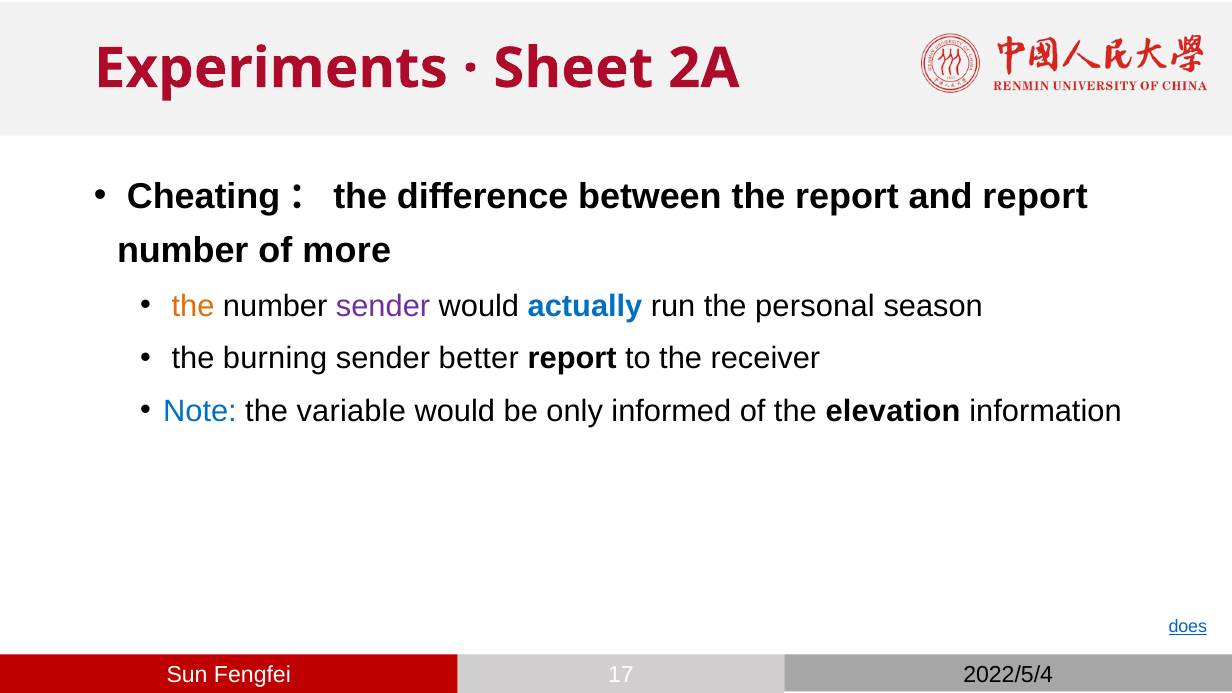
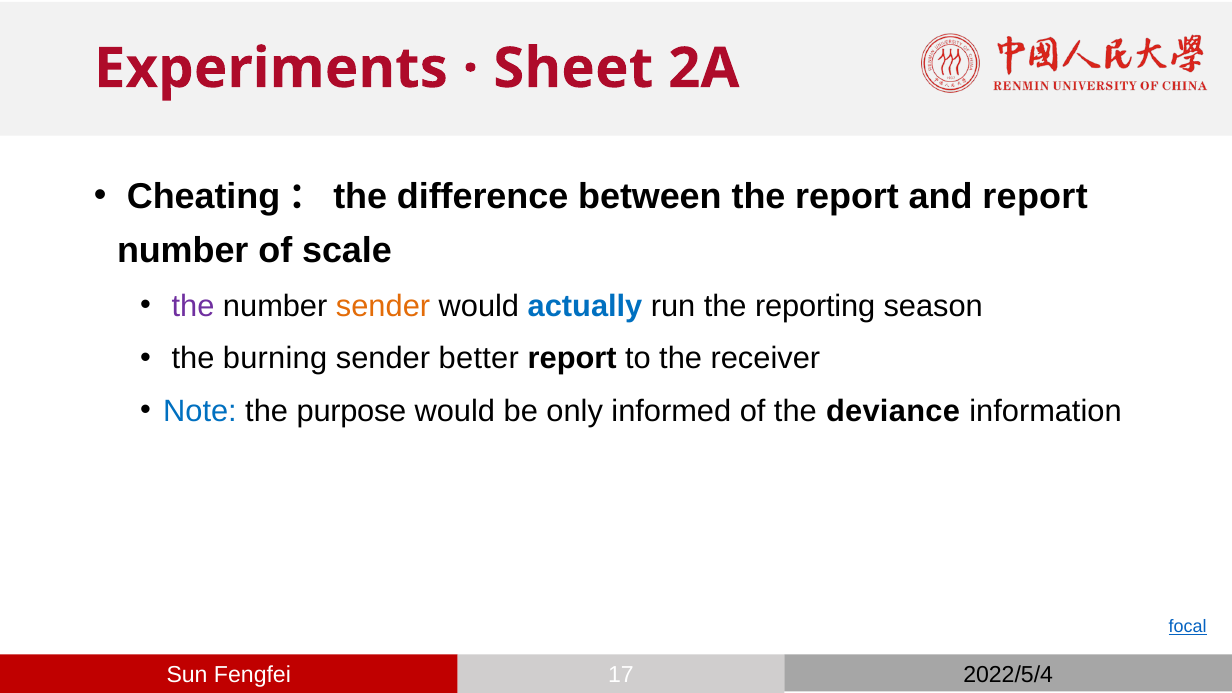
more: more -> scale (347, 251)
the colour: orange -> purple (193, 306)
sender colour: purple -> orange (383, 306)
personal: personal -> reporting (815, 306)
variable: variable -> purpose (352, 411)
elevation: elevation -> deviance (893, 411)
does: does -> focal (1188, 627)
